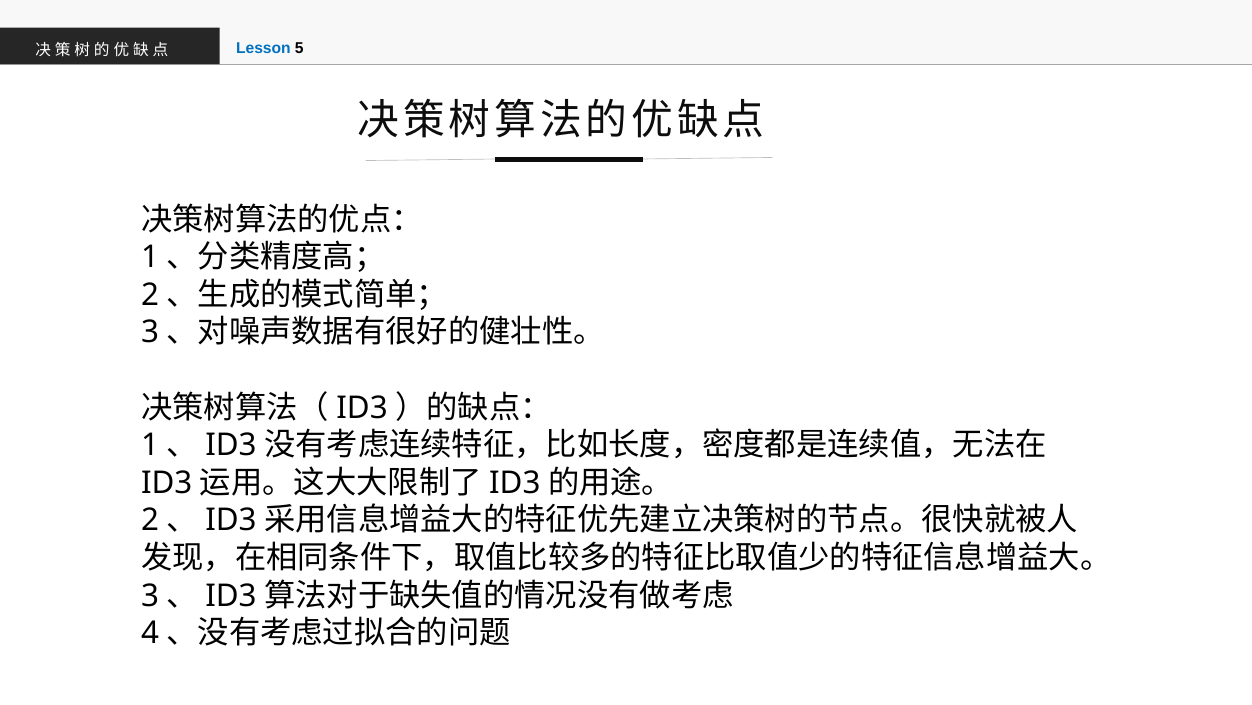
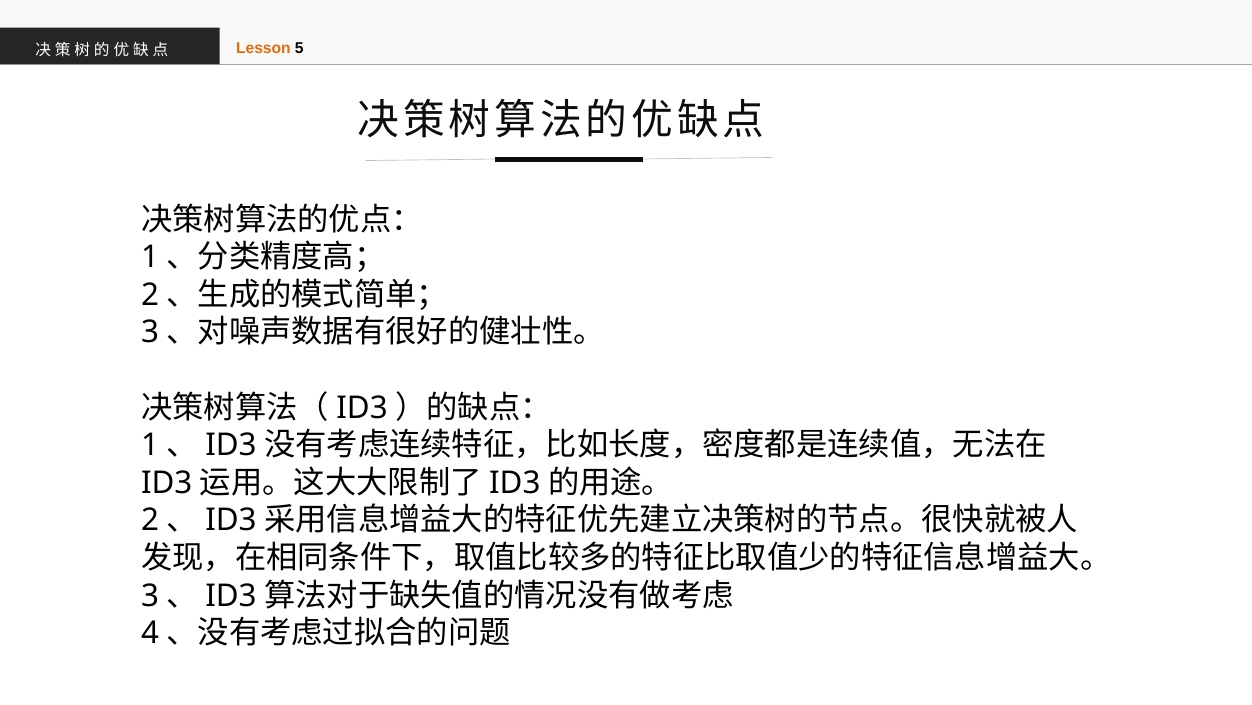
Lesson colour: blue -> orange (263, 48)
